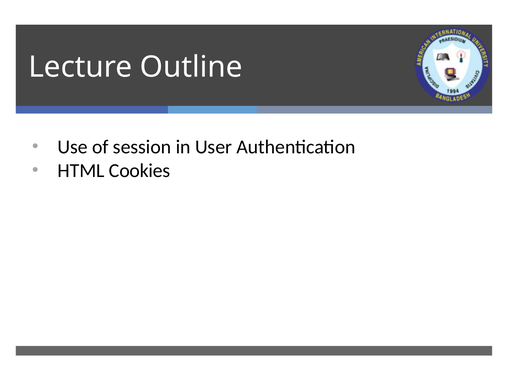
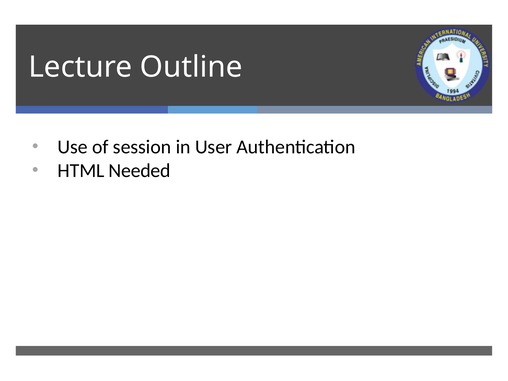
Cookies: Cookies -> Needed (140, 171)
